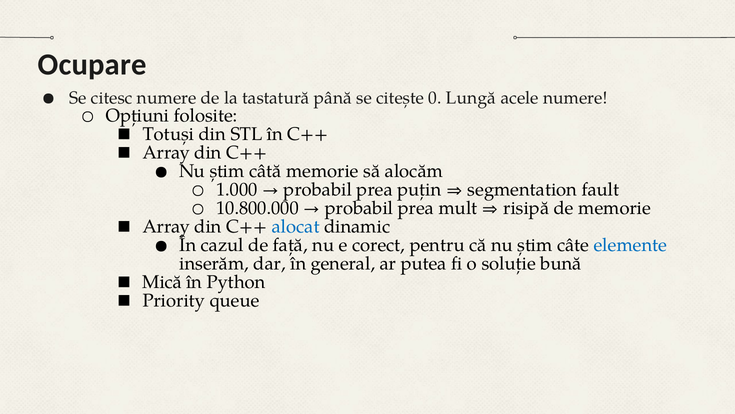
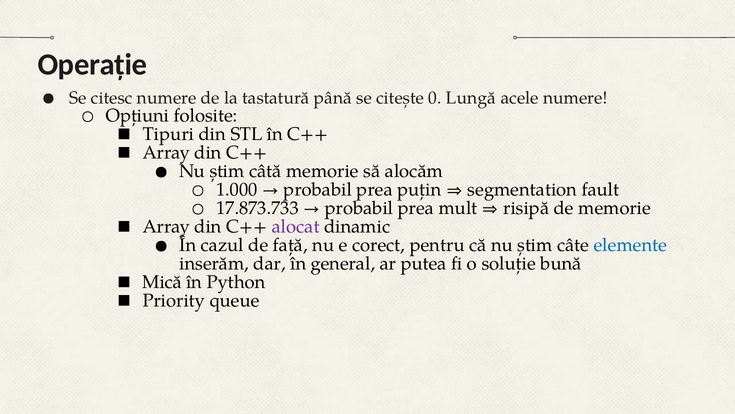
Ocupare: Ocupare -> Operație (92, 65)
Totuși: Totuși -> Tipuri (168, 134)
10.800.000: 10.800.000 -> 17.873.733 (257, 208)
alocat colour: blue -> purple (296, 227)
